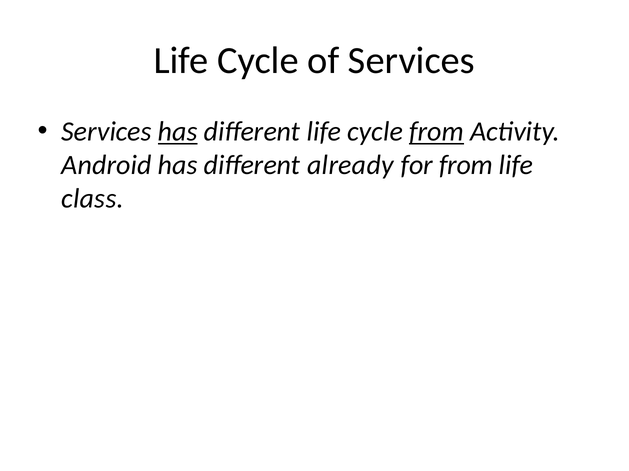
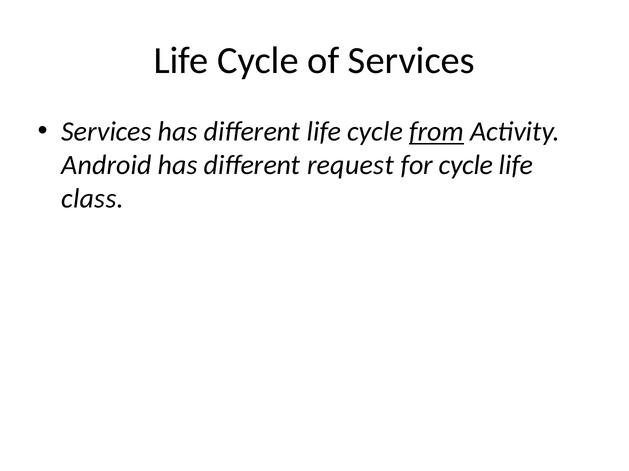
has underline: present -> none (178, 132)
already: already -> request (350, 166)
for from: from -> cycle (466, 166)
